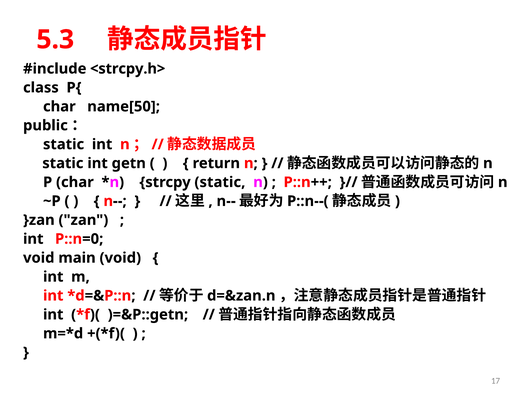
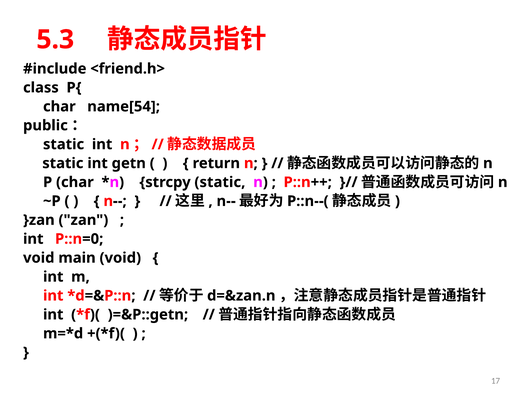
<strcpy.h>: <strcpy.h> -> <friend.h> (128, 69)
name[50: name[50 -> name[54 (124, 107)
